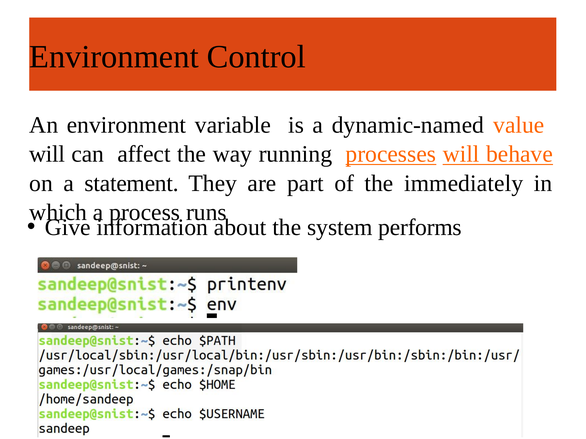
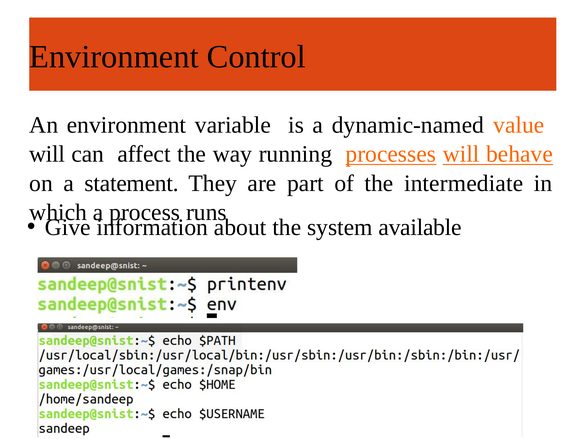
immediately: immediately -> intermediate (464, 183)
performs: performs -> available (420, 227)
